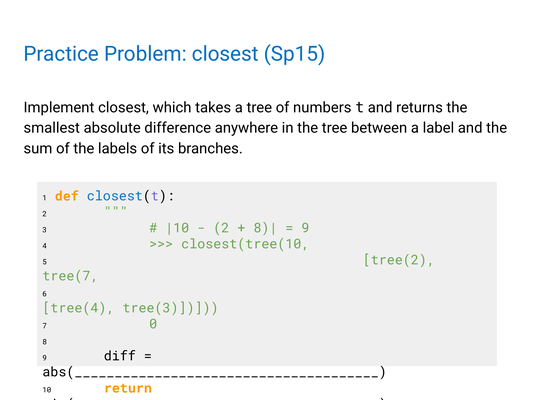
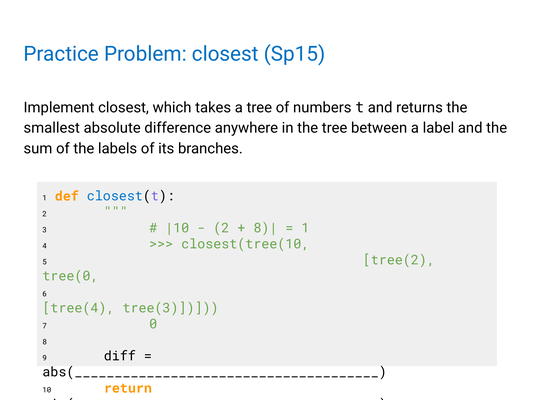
9: 9 -> 1 (305, 228)
tree(7: tree(7 -> tree(0 (70, 277)
